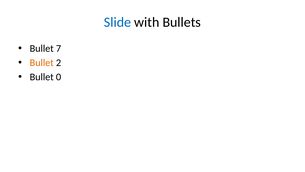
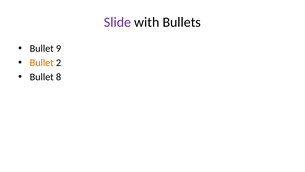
Slide colour: blue -> purple (118, 22)
7: 7 -> 9 (59, 48)
0: 0 -> 8 (59, 77)
